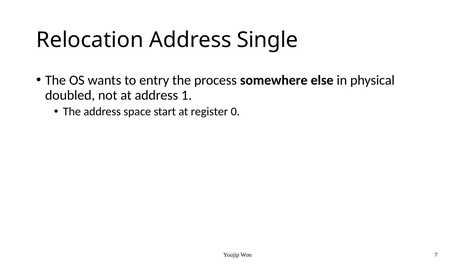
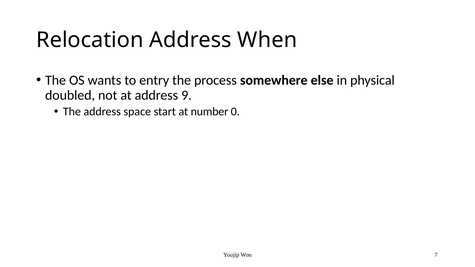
Single: Single -> When (267, 40)
1: 1 -> 9 (187, 95)
register: register -> number (209, 112)
